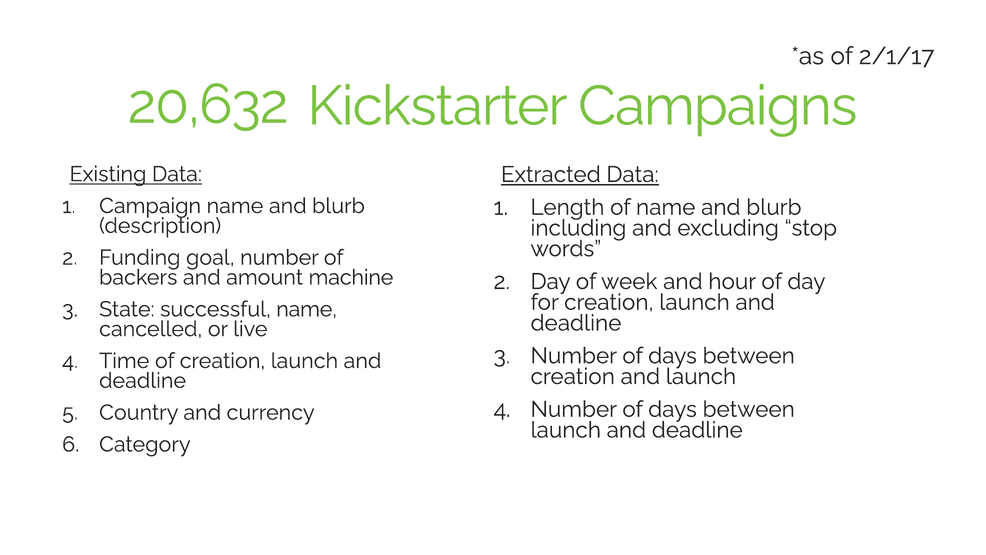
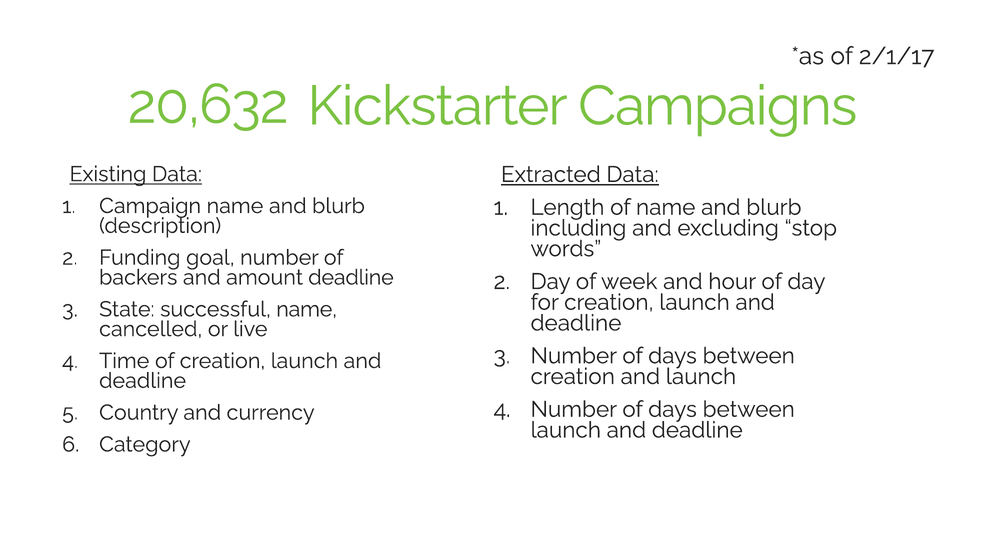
amount machine: machine -> deadline (351, 277)
